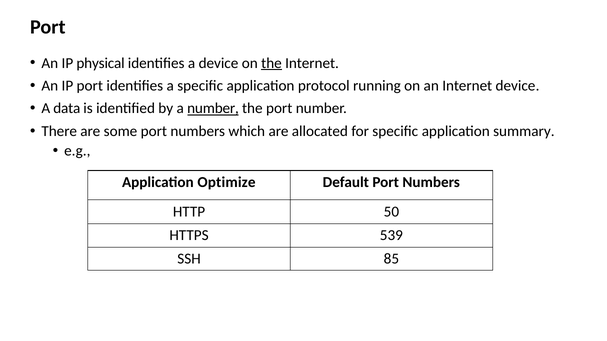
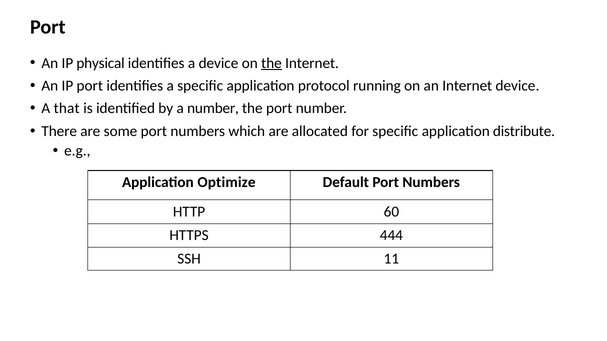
data: data -> that (67, 109)
number underline: present -> none (213, 109)
summary: summary -> distribute (524, 131)
50: 50 -> 60 (391, 212)
539: 539 -> 444 (391, 236)
85: 85 -> 11 (391, 259)
